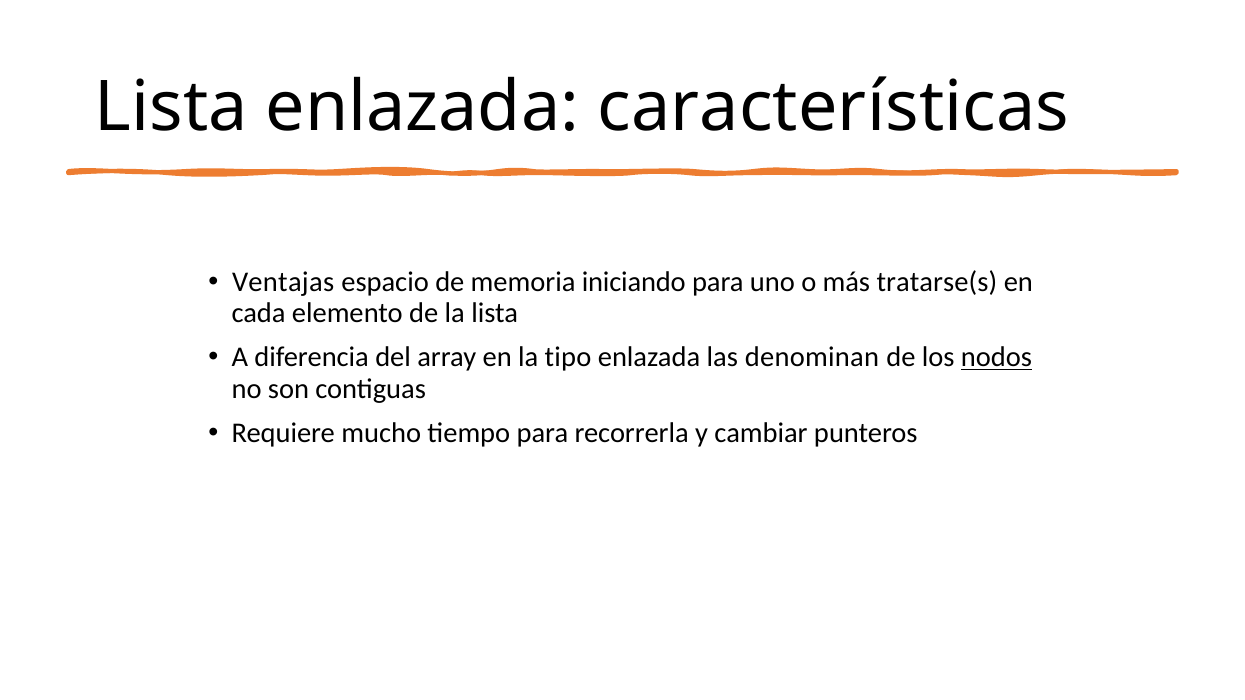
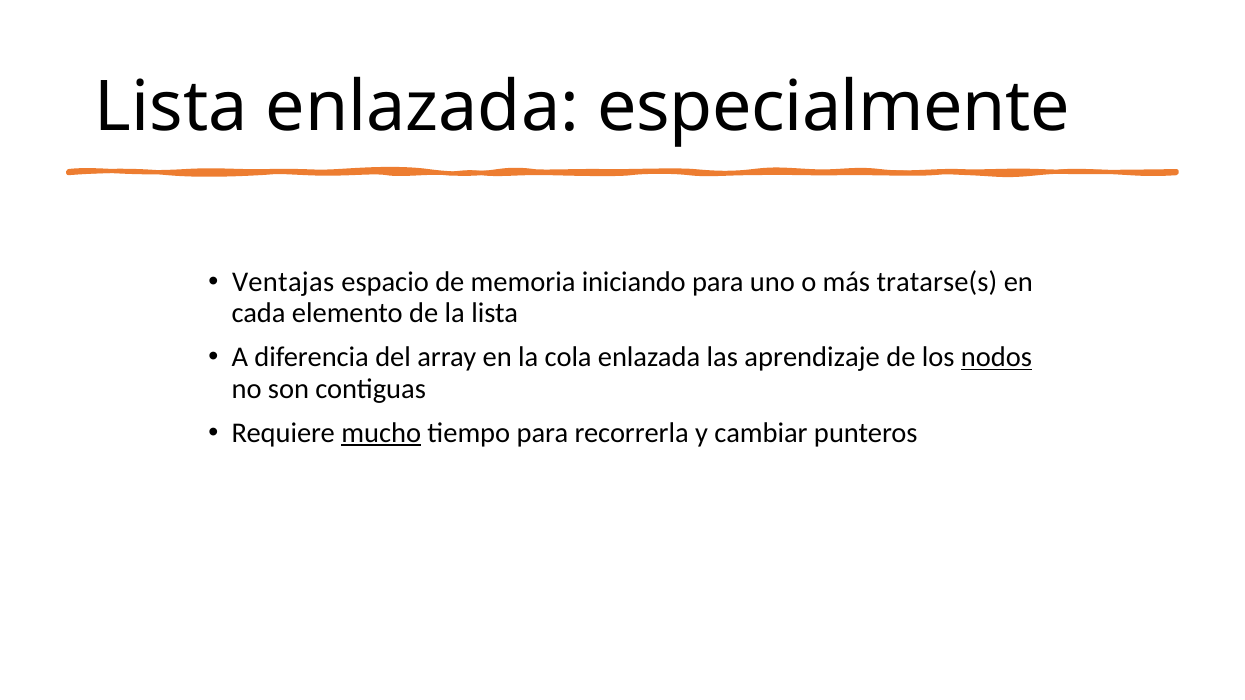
características: características -> especialmente (834, 108)
tipo: tipo -> cola (568, 358)
denominan: denominan -> aprendizaje (812, 358)
mucho underline: none -> present (381, 433)
